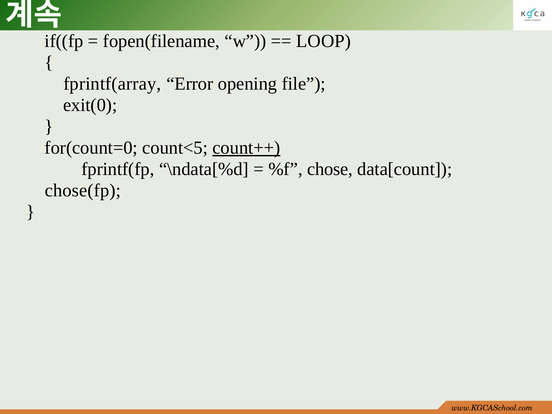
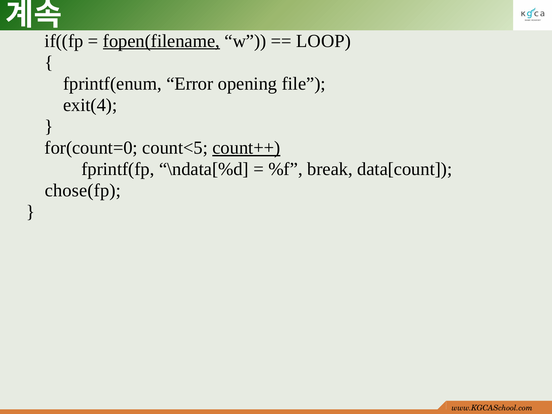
fopen(filename underline: none -> present (161, 41)
fprintf(array: fprintf(array -> fprintf(enum (112, 84)
exit(0: exit(0 -> exit(4 (90, 105)
chose: chose -> break (330, 169)
